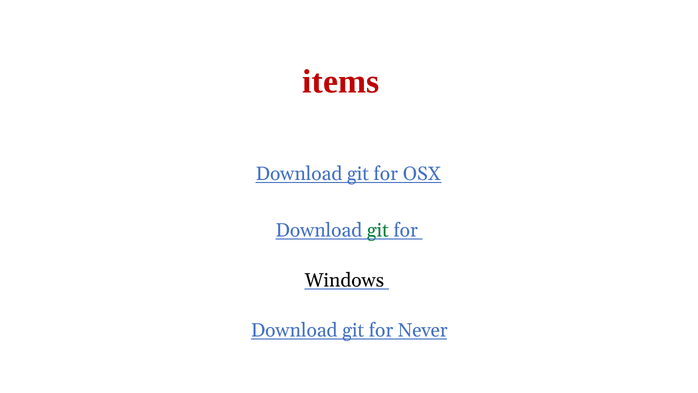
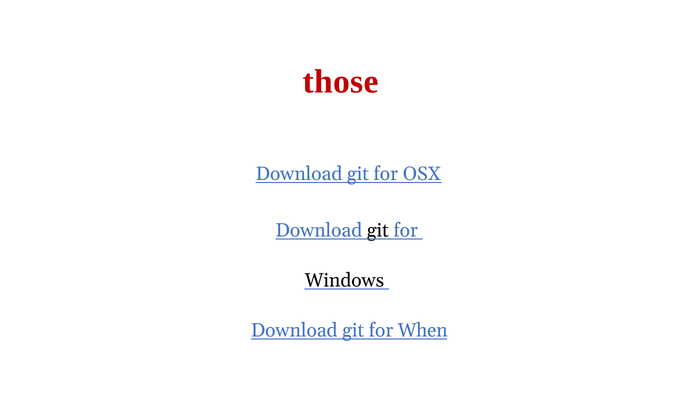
items: items -> those (341, 81)
git colour: green -> black (378, 230)
Never: Never -> When (423, 330)
